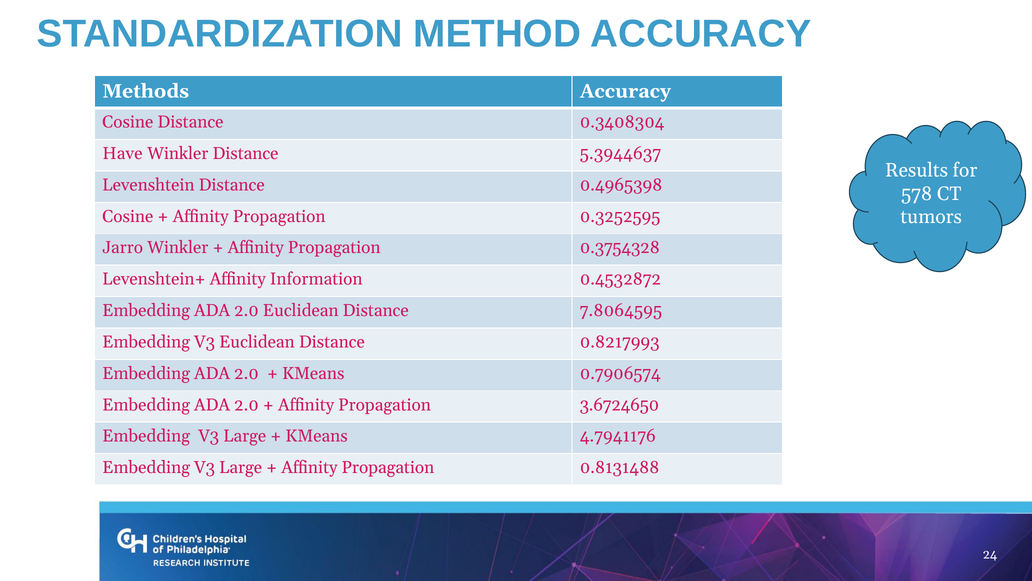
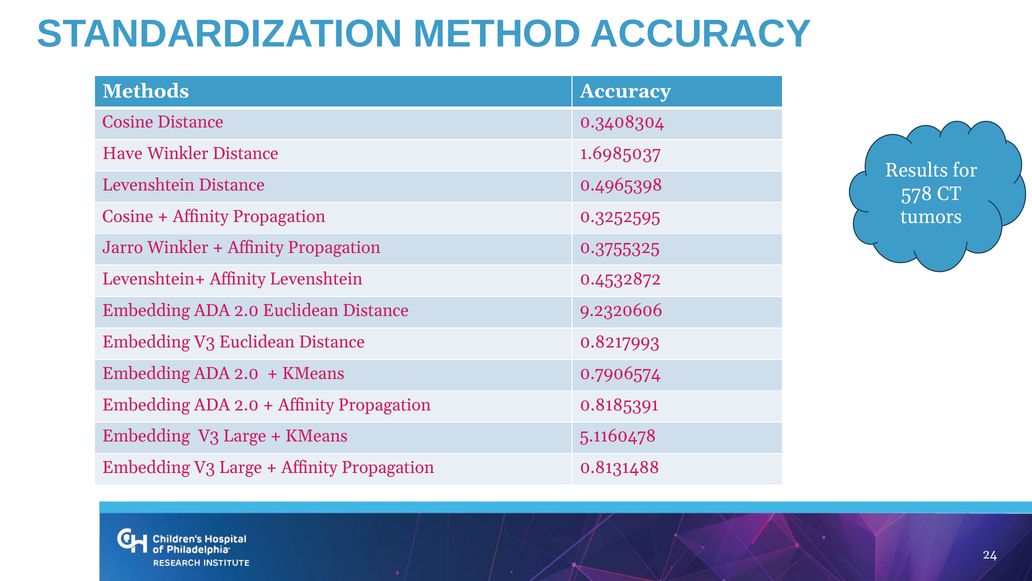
5.3944637: 5.3944637 -> 1.6985037 (620, 153)
0.3754328: 0.3754328 -> 0.3755325 (620, 248)
Affinity Information: Information -> Levenshtein (316, 279)
7.8064595: 7.8064595 -> 9.2320606 (621, 310)
3.6724650: 3.6724650 -> 0.8185391 (619, 405)
4.7941176: 4.7941176 -> 5.1160478 (618, 436)
